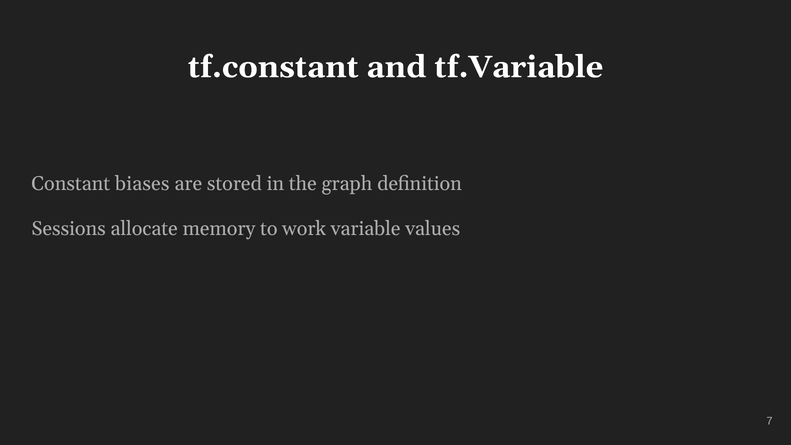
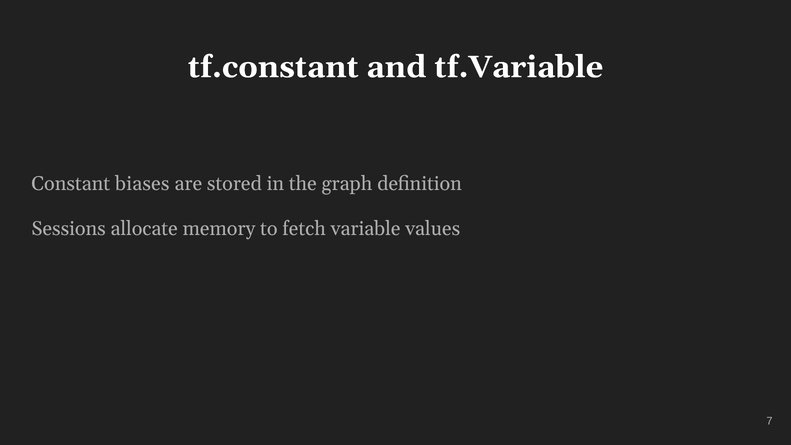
work: work -> fetch (304, 229)
